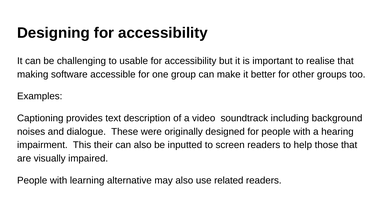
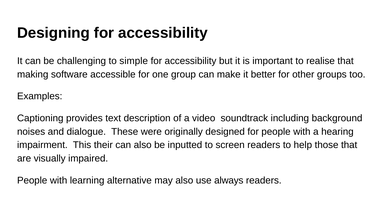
usable: usable -> simple (134, 61)
related: related -> always (229, 181)
